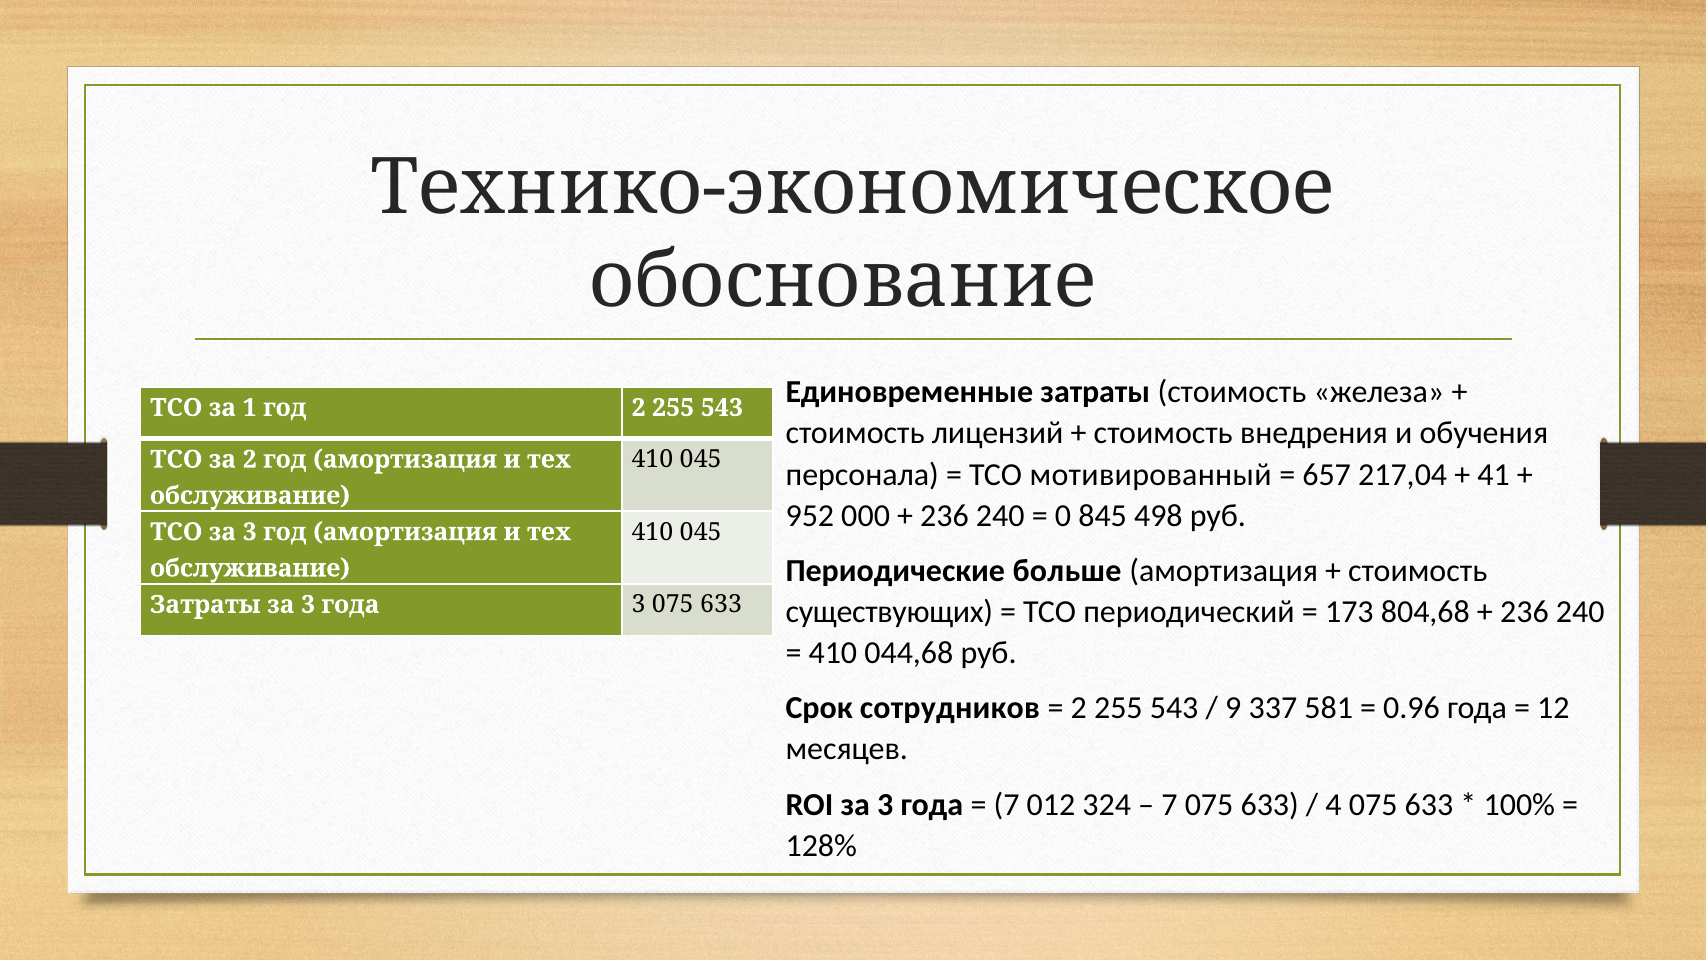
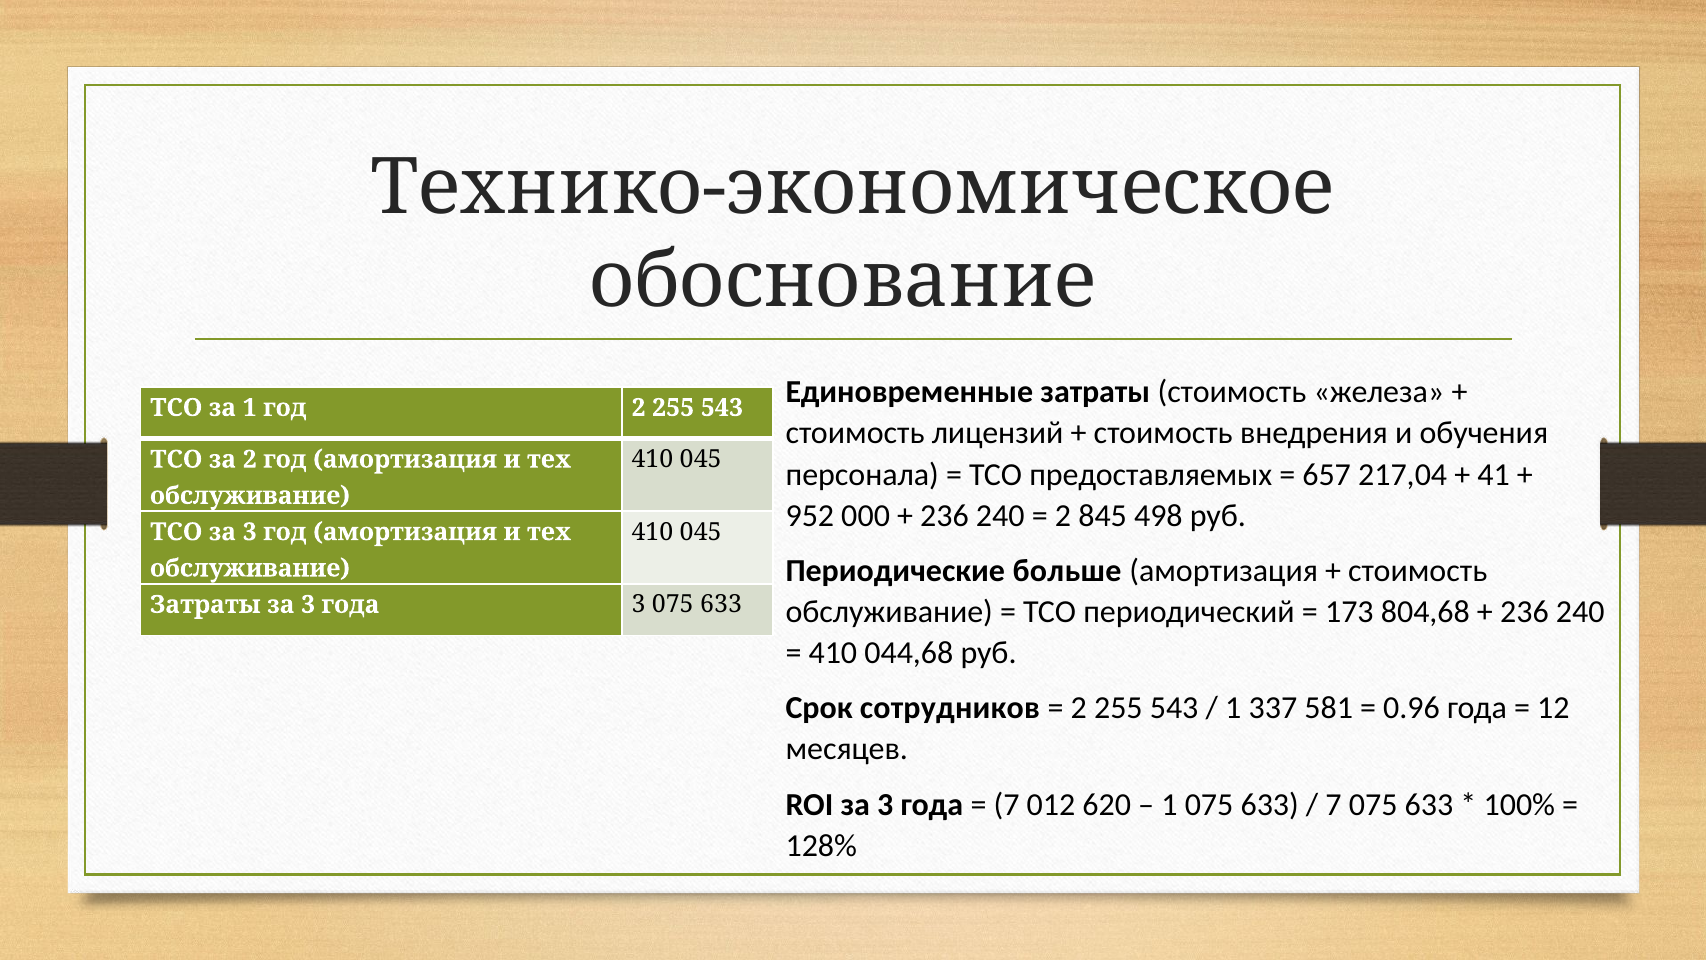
мотивированный: мотивированный -> предоставляемых (1151, 474)
0: 0 -> 2 (1063, 515)
существующих: существующих -> обслуживание (889, 612)
9: 9 -> 1 (1233, 708)
324: 324 -> 620 (1107, 804)
7: 7 -> 1 (1169, 804)
4: 4 -> 7 (1334, 804)
